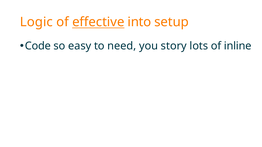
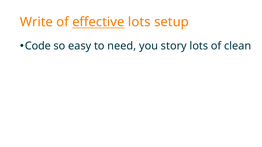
Logic: Logic -> Write (36, 22)
effective into: into -> lots (139, 22)
inline: inline -> clean (238, 46)
